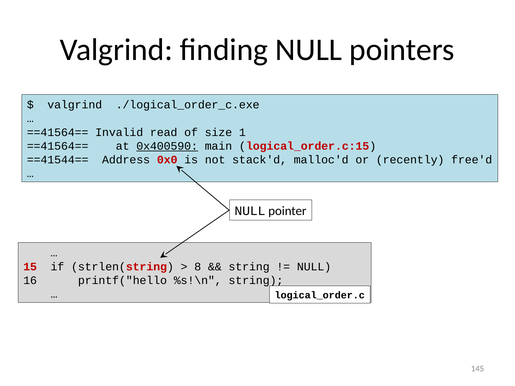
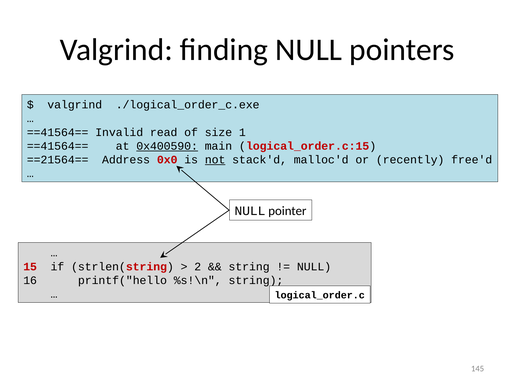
==41544==: ==41544== -> ==21564== (58, 160)
not underline: none -> present (215, 160)
8: 8 -> 2 (198, 267)
